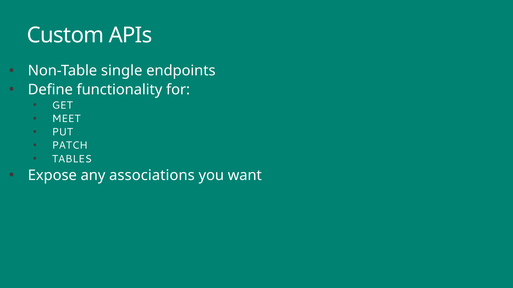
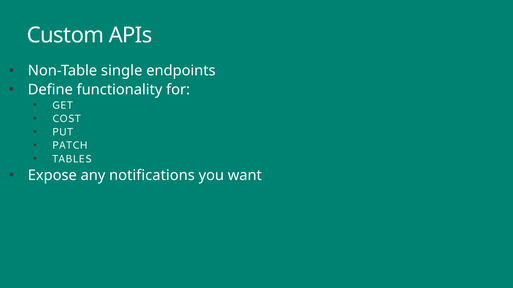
MEET: MEET -> COST (66, 119)
associations: associations -> notifications (152, 175)
